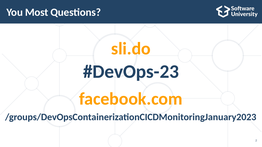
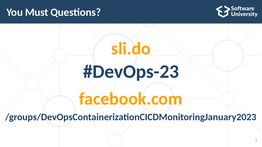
Most: Most -> Must (37, 12)
